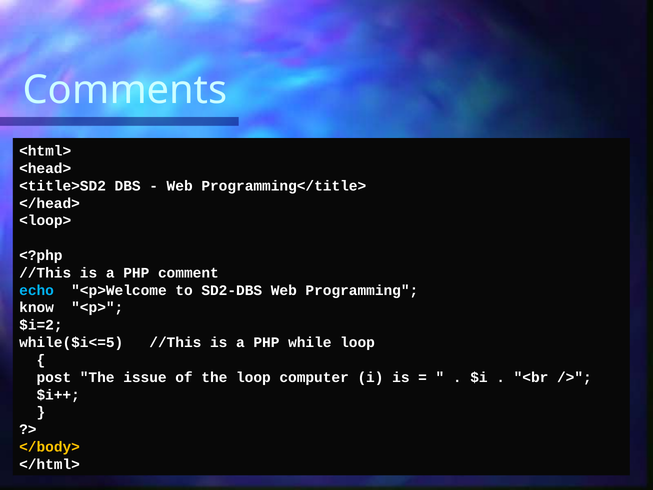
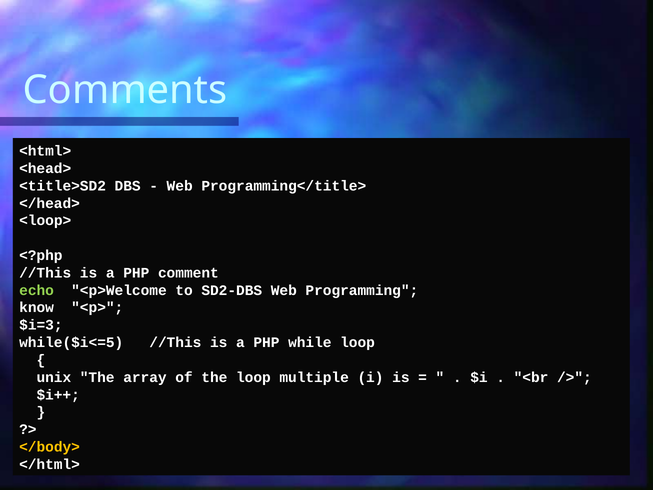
echo colour: light blue -> light green (37, 290)
$i=2: $i=2 -> $i=3 (41, 325)
post: post -> unix (54, 377)
issue: issue -> array (145, 377)
computer: computer -> multiple (314, 377)
